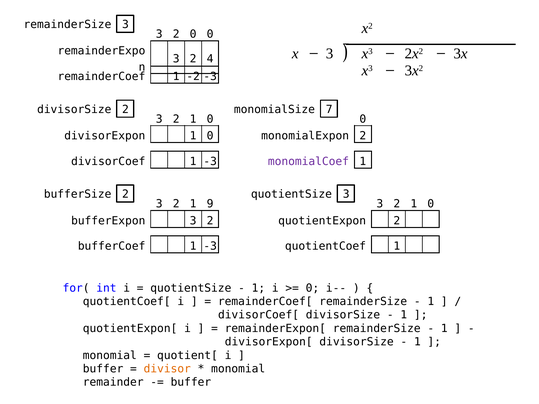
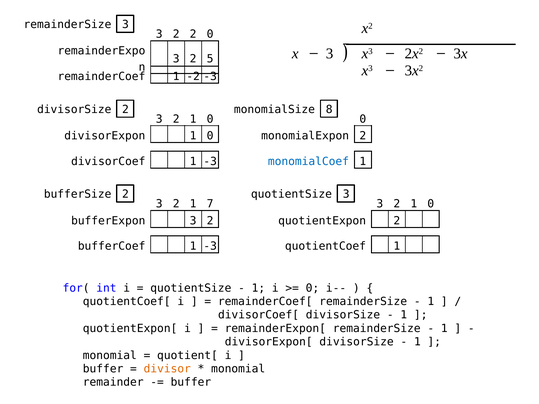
2 0: 0 -> 2 (193, 34)
4: 4 -> 5 (210, 59)
7: 7 -> 8 (329, 110)
monomialCoef colour: purple -> blue (308, 161)
9: 9 -> 7 (210, 204)
